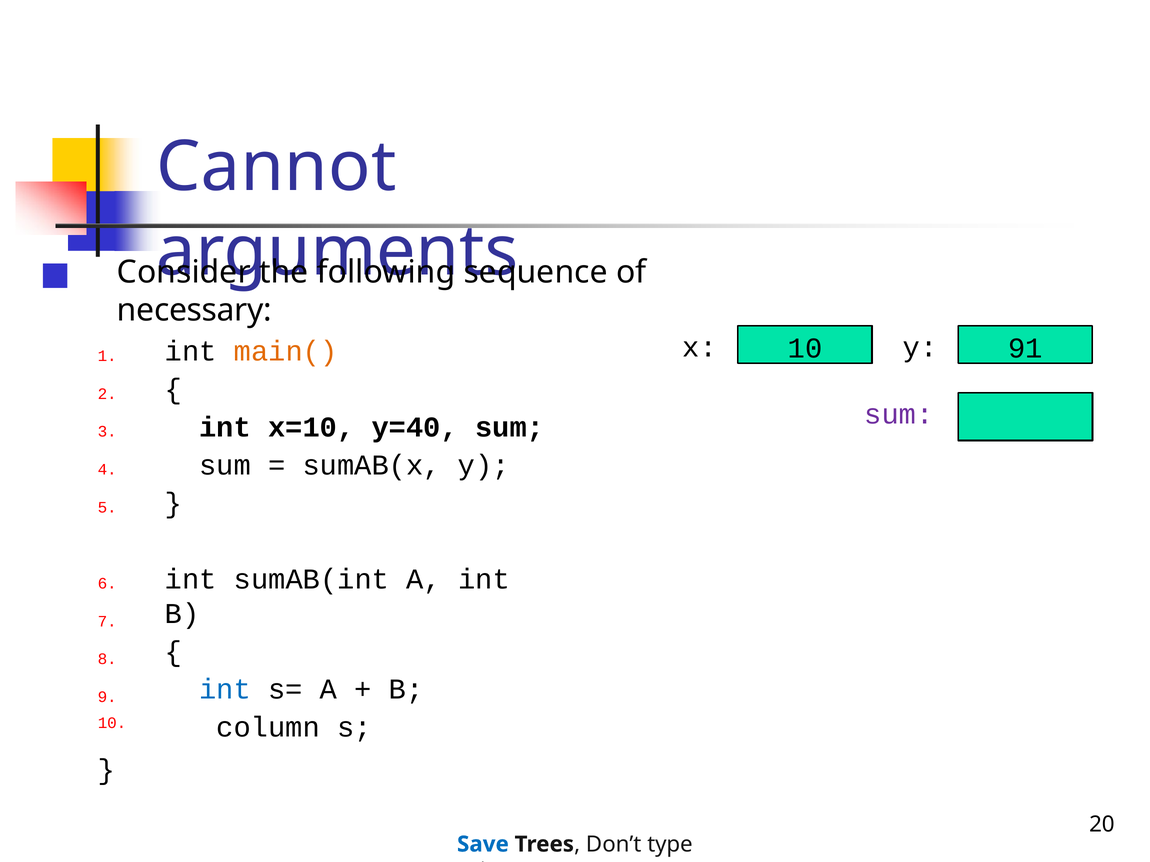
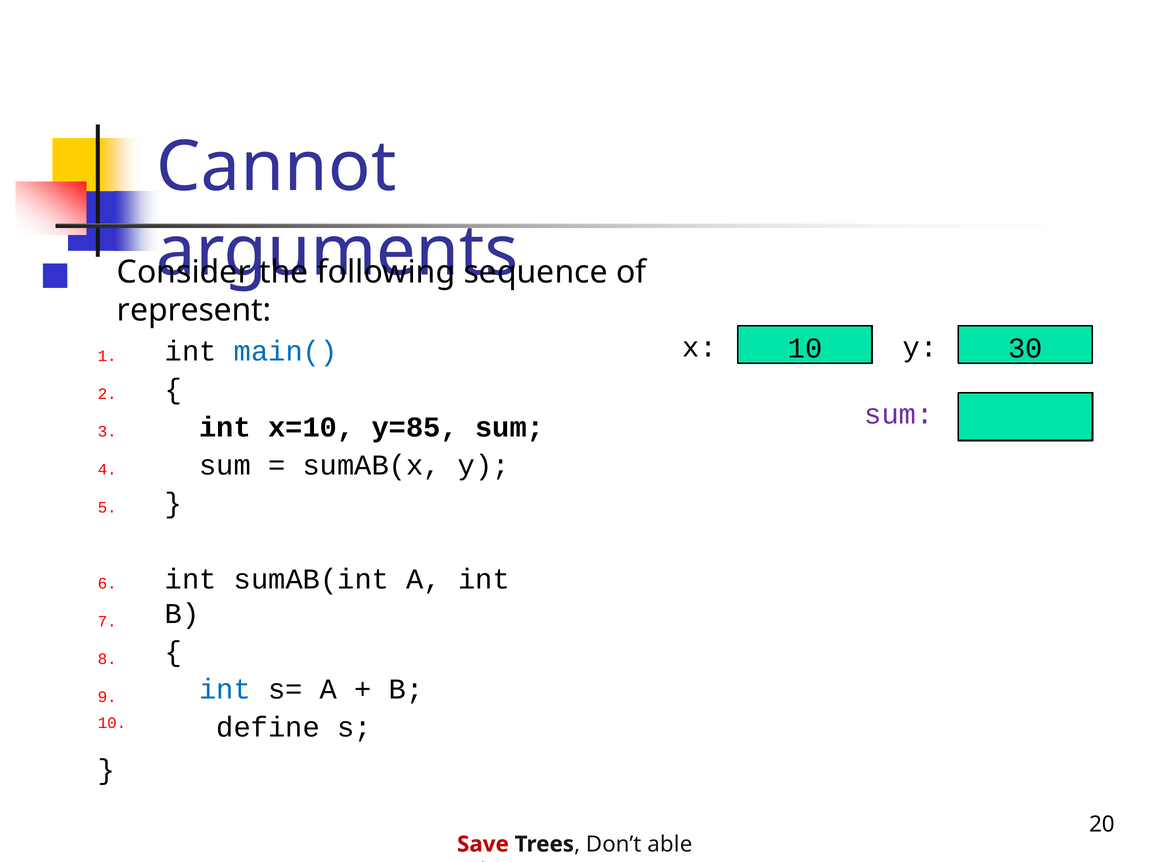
necessary: necessary -> represent (194, 311)
91: 91 -> 30 (1025, 348)
main( colour: orange -> blue (286, 352)
y=40: y=40 -> y=85 (415, 428)
column: column -> define (268, 728)
Save colour: blue -> red (483, 845)
type: type -> able (670, 845)
